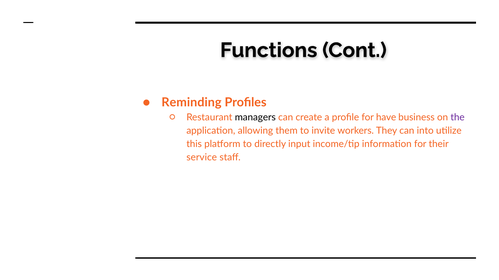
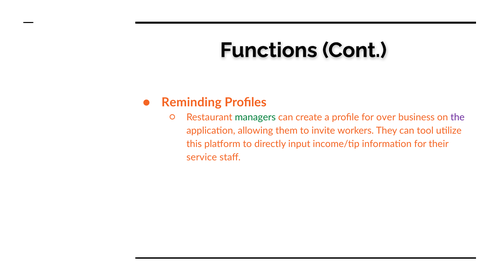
managers colour: black -> green (255, 118)
have: have -> over (386, 118)
into: into -> tool (425, 131)
